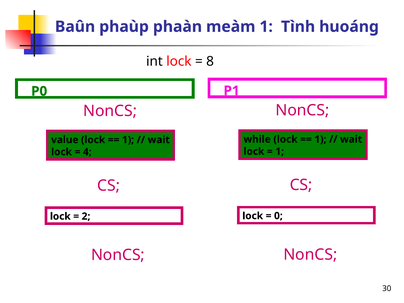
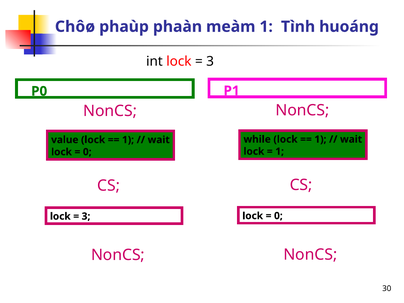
Baûn: Baûn -> Chôø (75, 27)
8: 8 -> 3 (210, 61)
4: 4 -> 0 (87, 152)
2: 2 -> 3 (86, 216)
